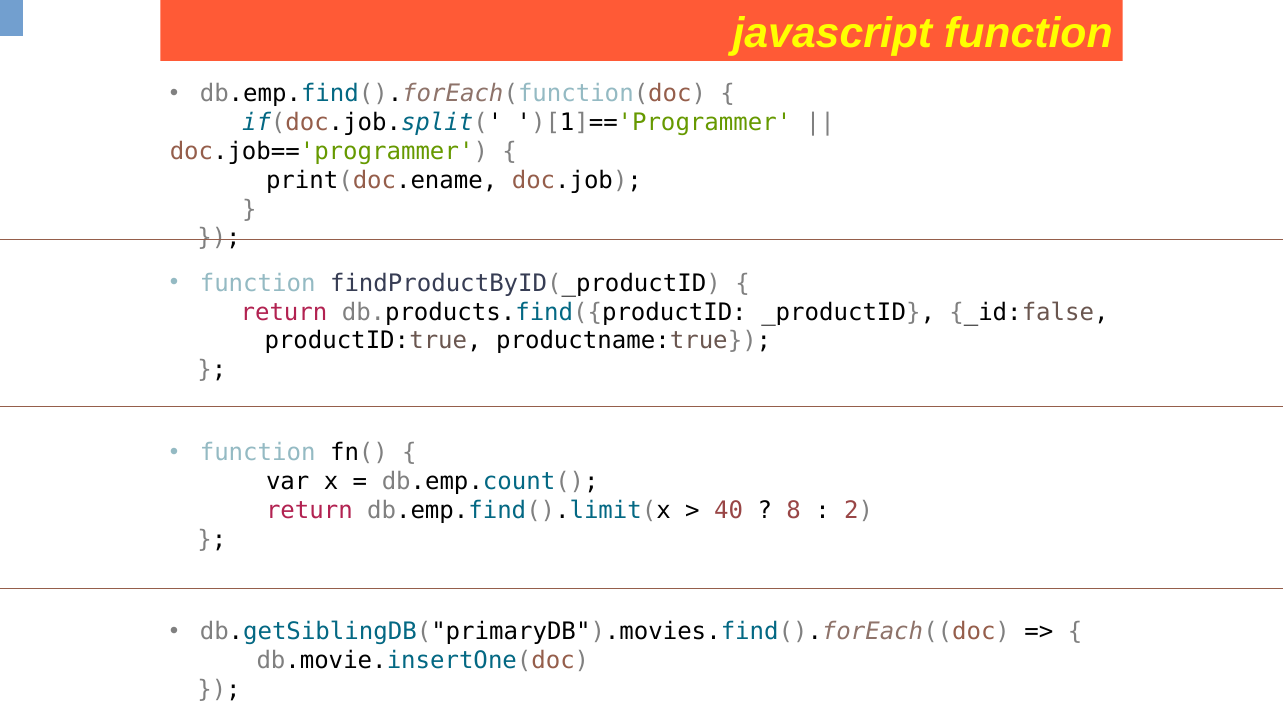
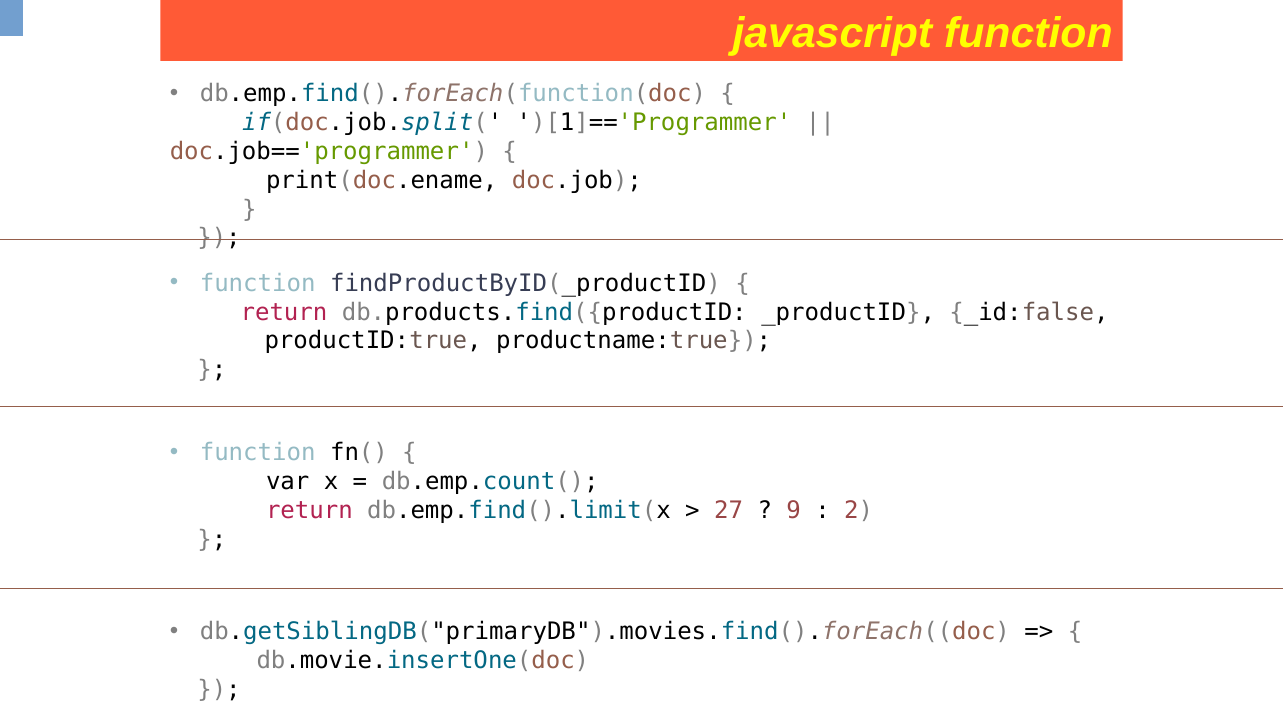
40: 40 -> 27 (729, 510)
8: 8 -> 9 (794, 510)
